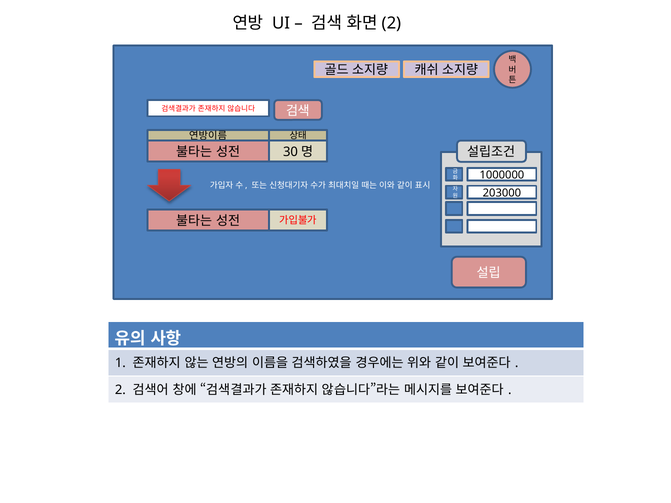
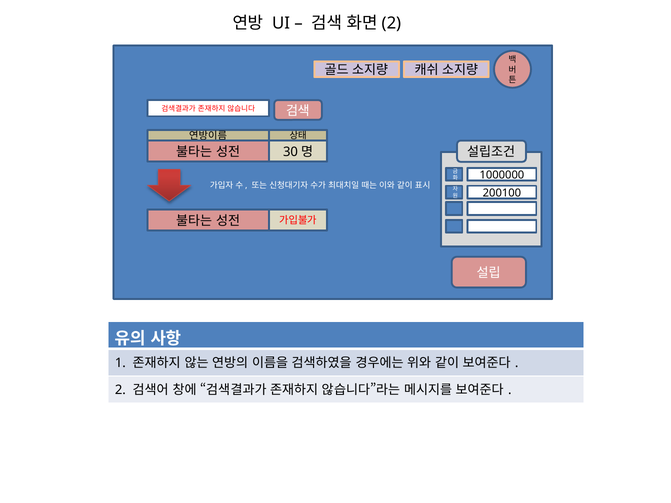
203000: 203000 -> 200100 (502, 193)
